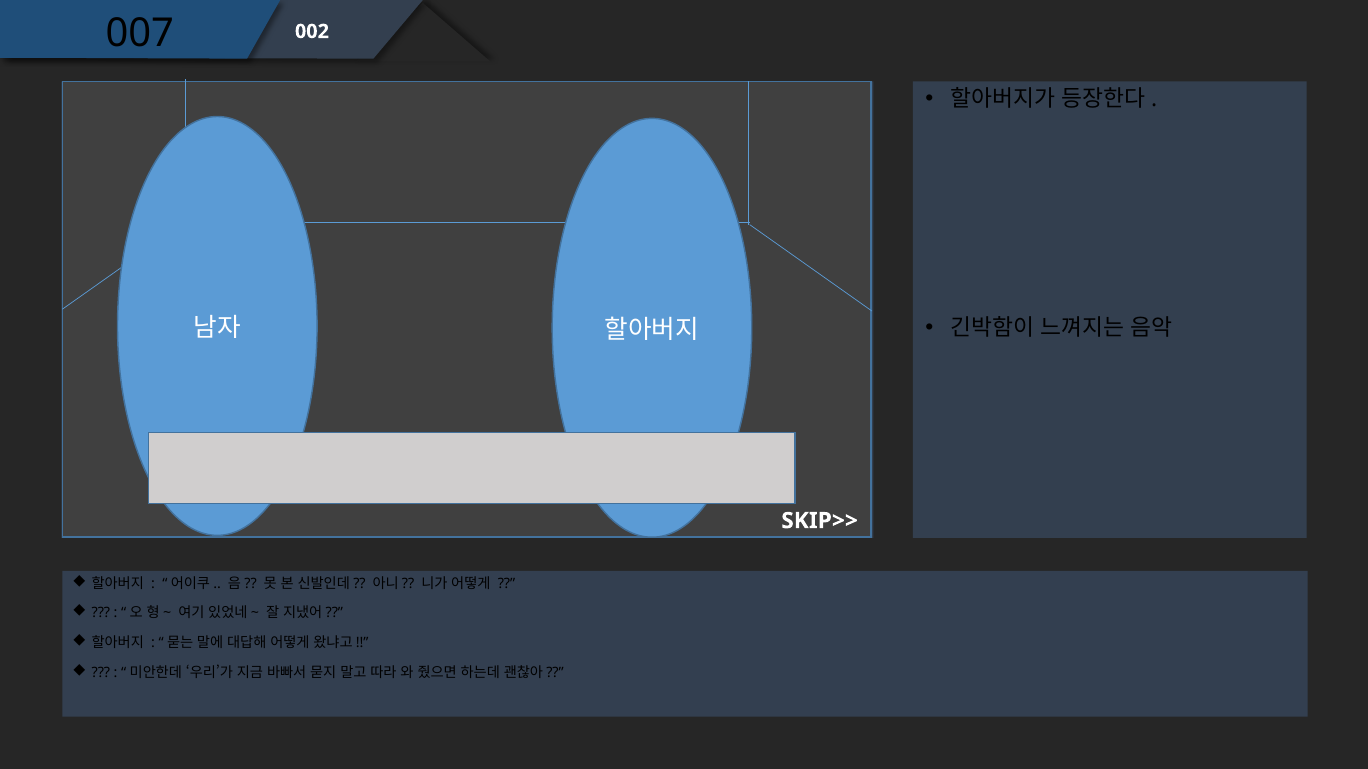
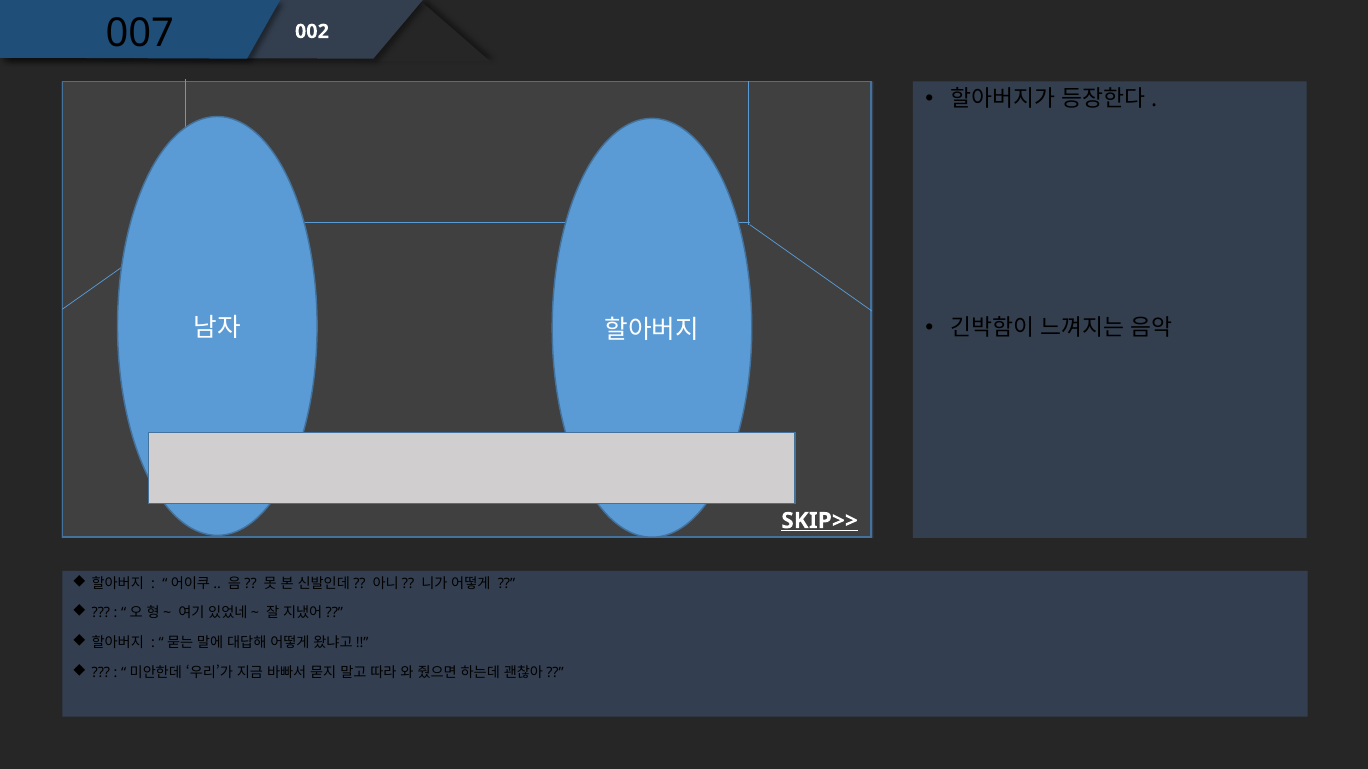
SKIP>> underline: none -> present (820, 521)
